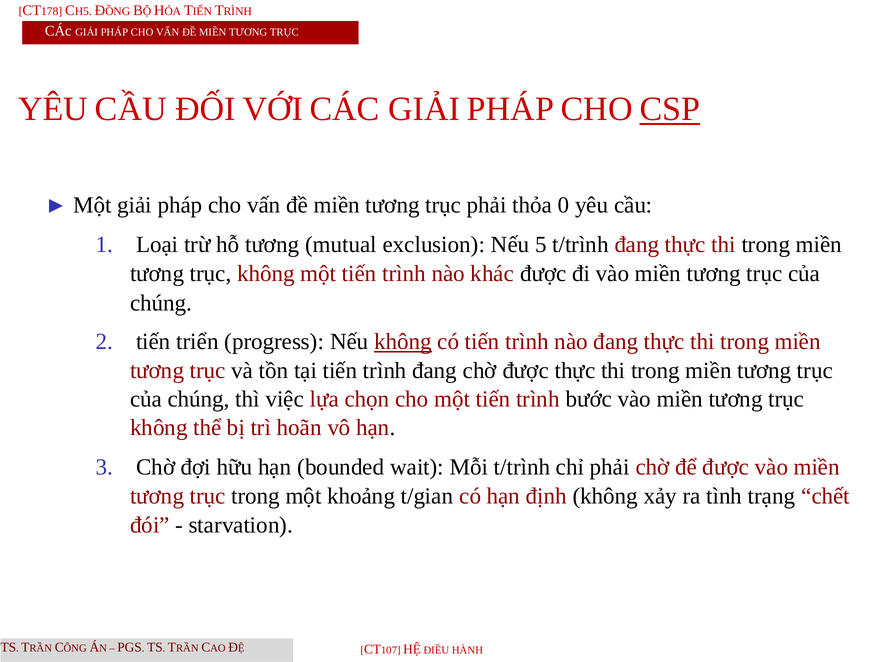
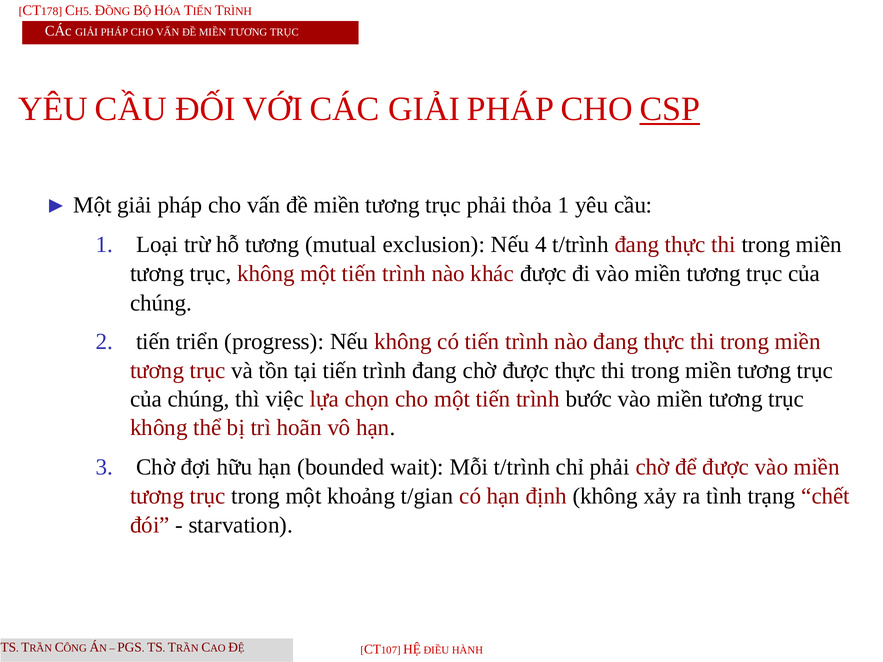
thỏa 0: 0 -> 1 (564, 205)
5: 5 -> 4 (541, 245)
không underline: present -> none (403, 342)
